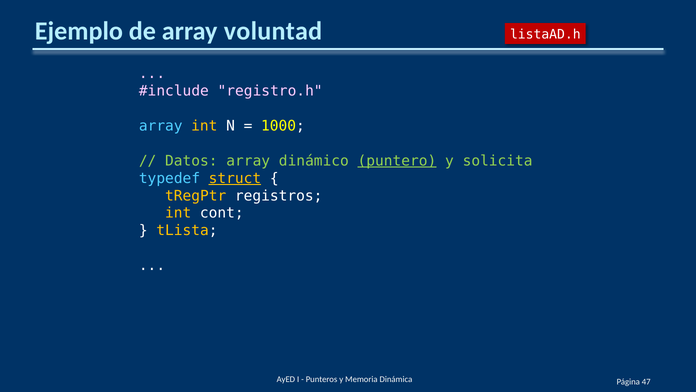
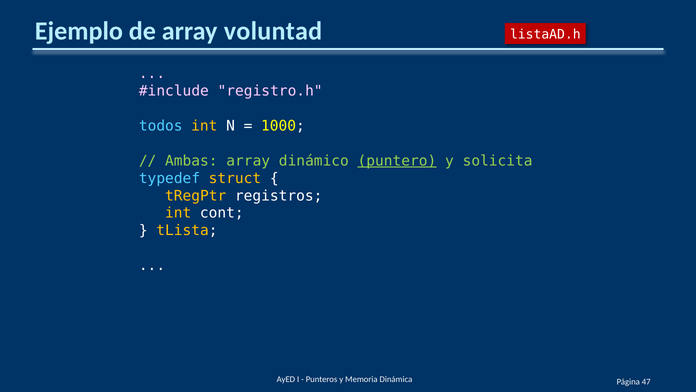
array: array -> todos (161, 126)
Datos: Datos -> Ambas (191, 161)
struct underline: present -> none (235, 178)
